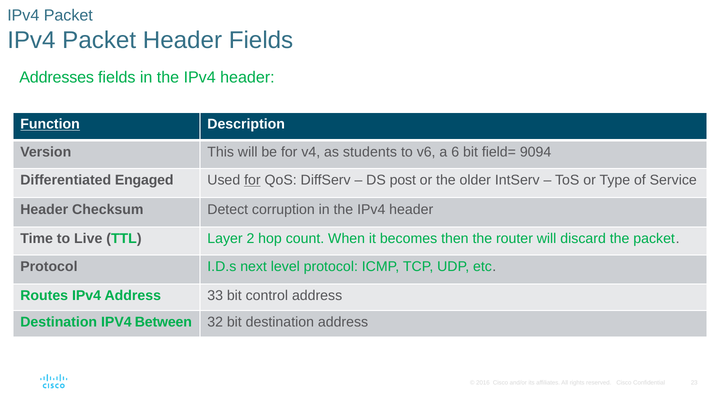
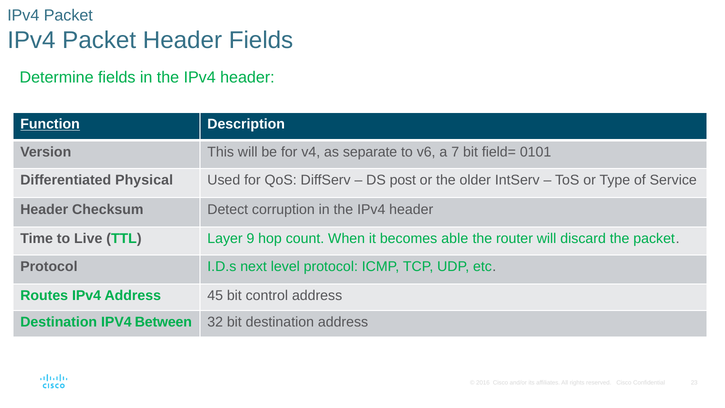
Addresses: Addresses -> Determine (57, 77)
students: students -> separate (370, 152)
6: 6 -> 7 (455, 152)
9094: 9094 -> 0101 (536, 152)
Engaged: Engaged -> Physical (144, 180)
for underline: present -> none (252, 180)
2: 2 -> 9 (250, 239)
then: then -> able (455, 239)
33: 33 -> 45 (215, 296)
